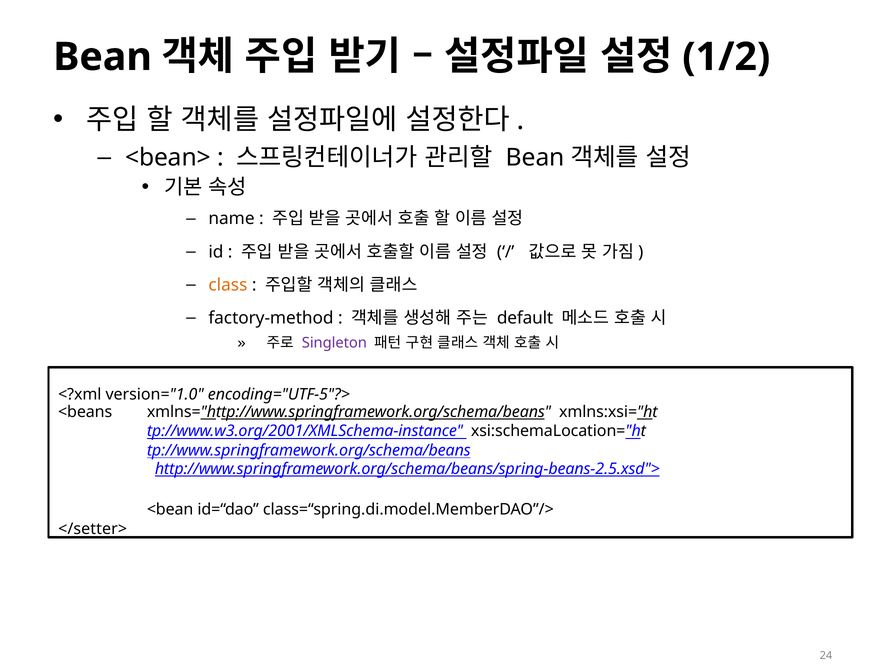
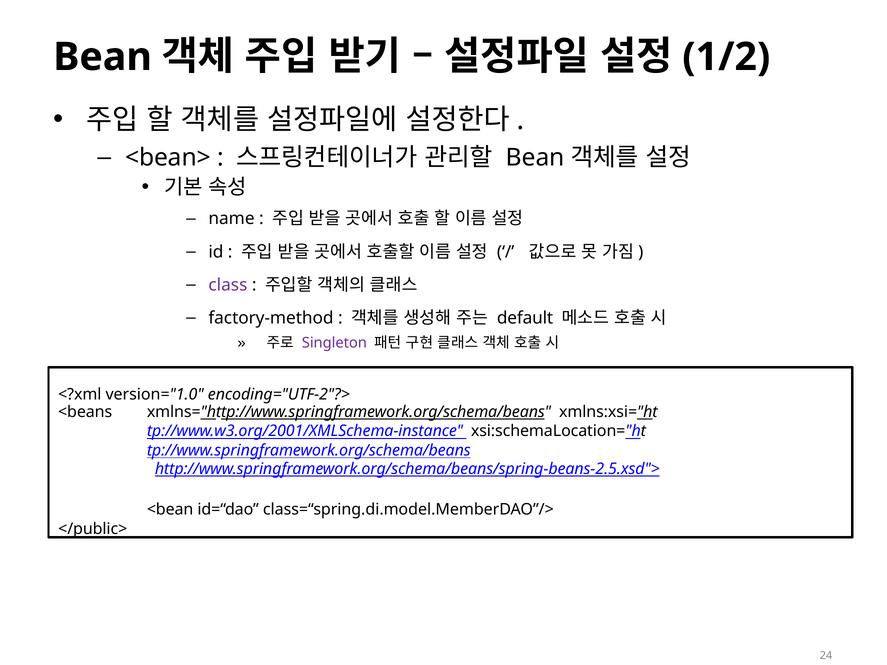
class colour: orange -> purple (228, 285)
encoding="UTF-5"?>: encoding="UTF-5"?> -> encoding="UTF-2"?> (279, 395)
</setter>: </setter> -> </public> (93, 529)
